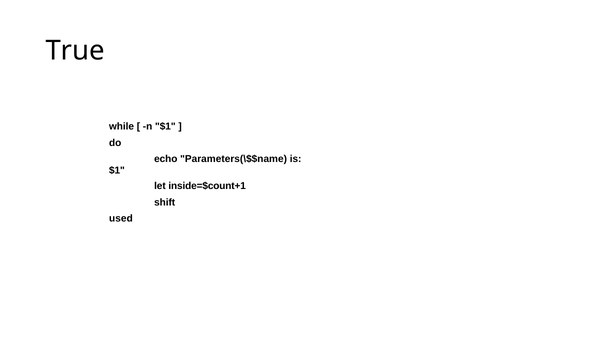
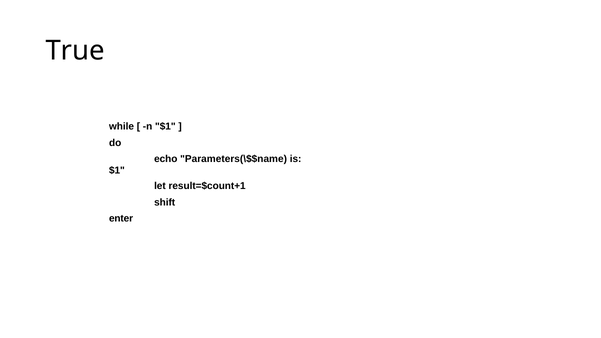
inside=$count+1: inside=$count+1 -> result=$count+1 (207, 186)
used: used -> enter (121, 219)
